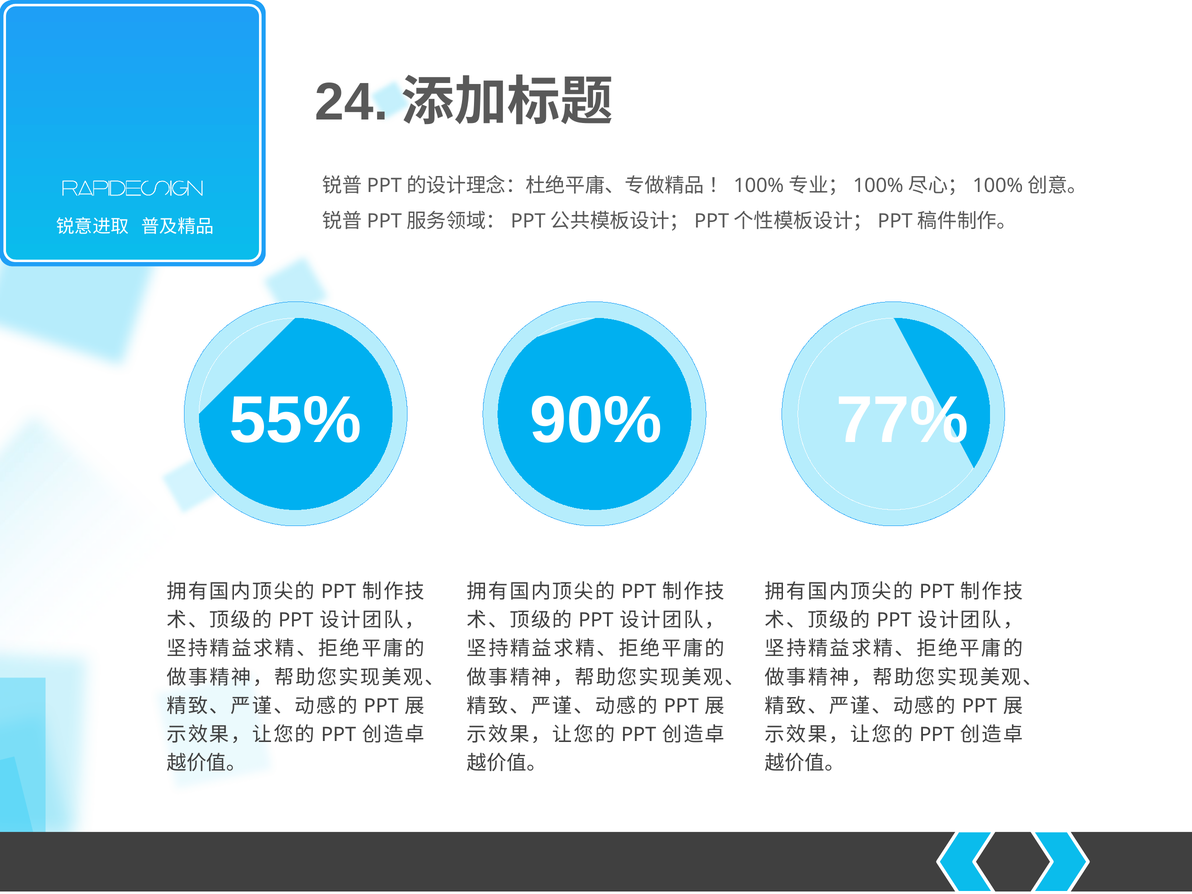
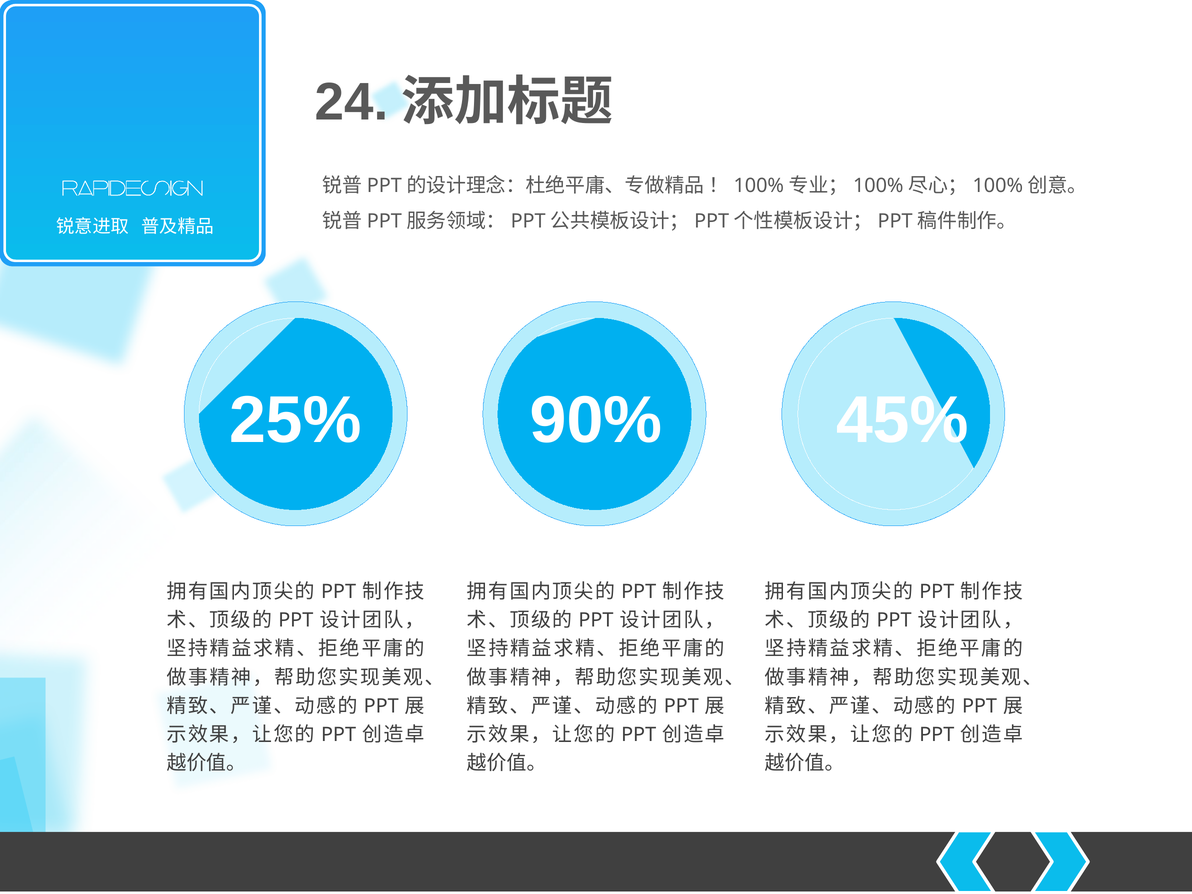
55%: 55% -> 25% (295, 421)
77%: 77% -> 45% (902, 421)
